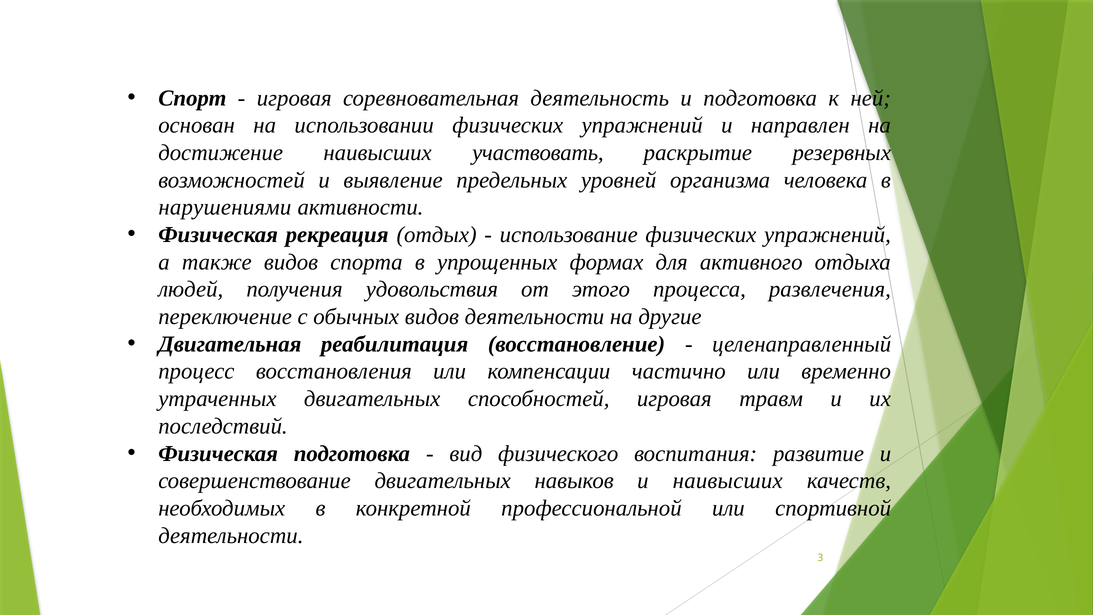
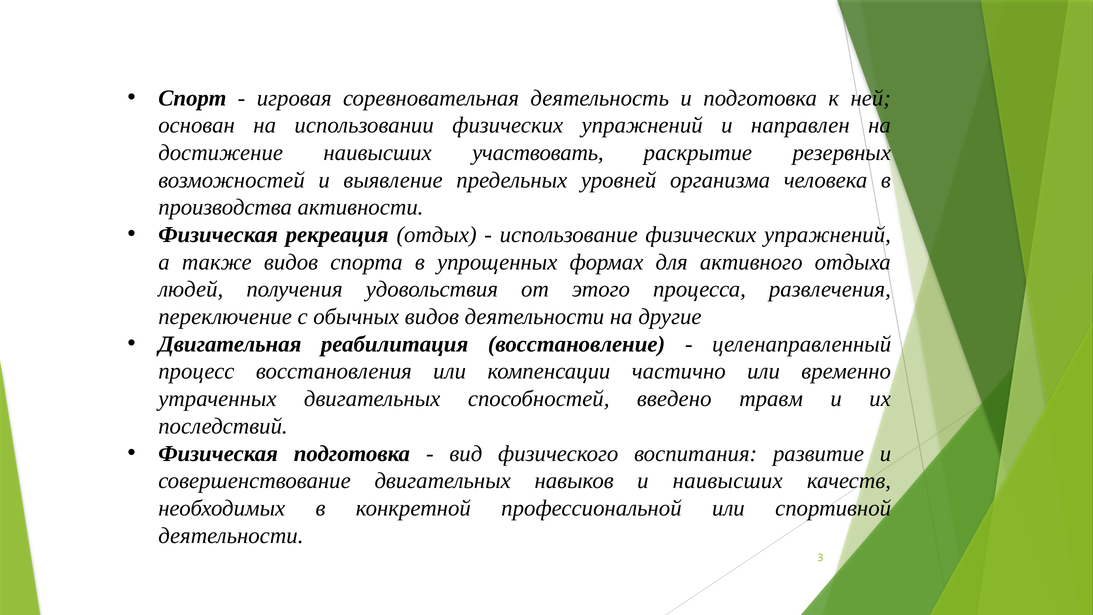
нарушениями: нарушениями -> производства (225, 207)
способностей игровая: игровая -> введено (674, 399)
